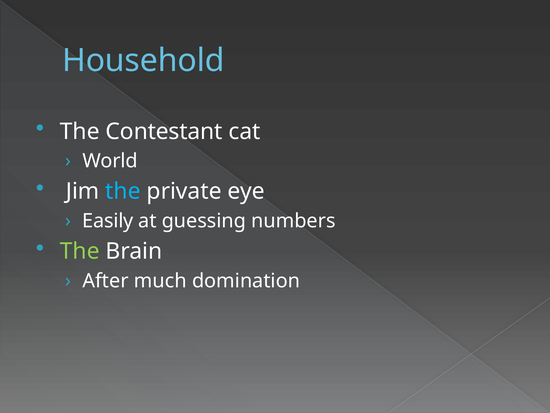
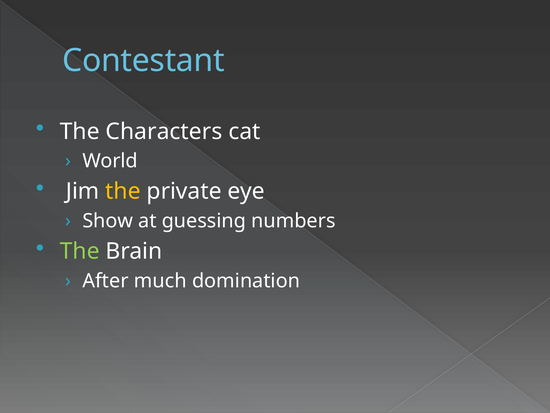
Household: Household -> Contestant (143, 60)
Contestant: Contestant -> Characters (164, 131)
the colour: light blue -> yellow (123, 191)
Easily: Easily -> Show (108, 221)
